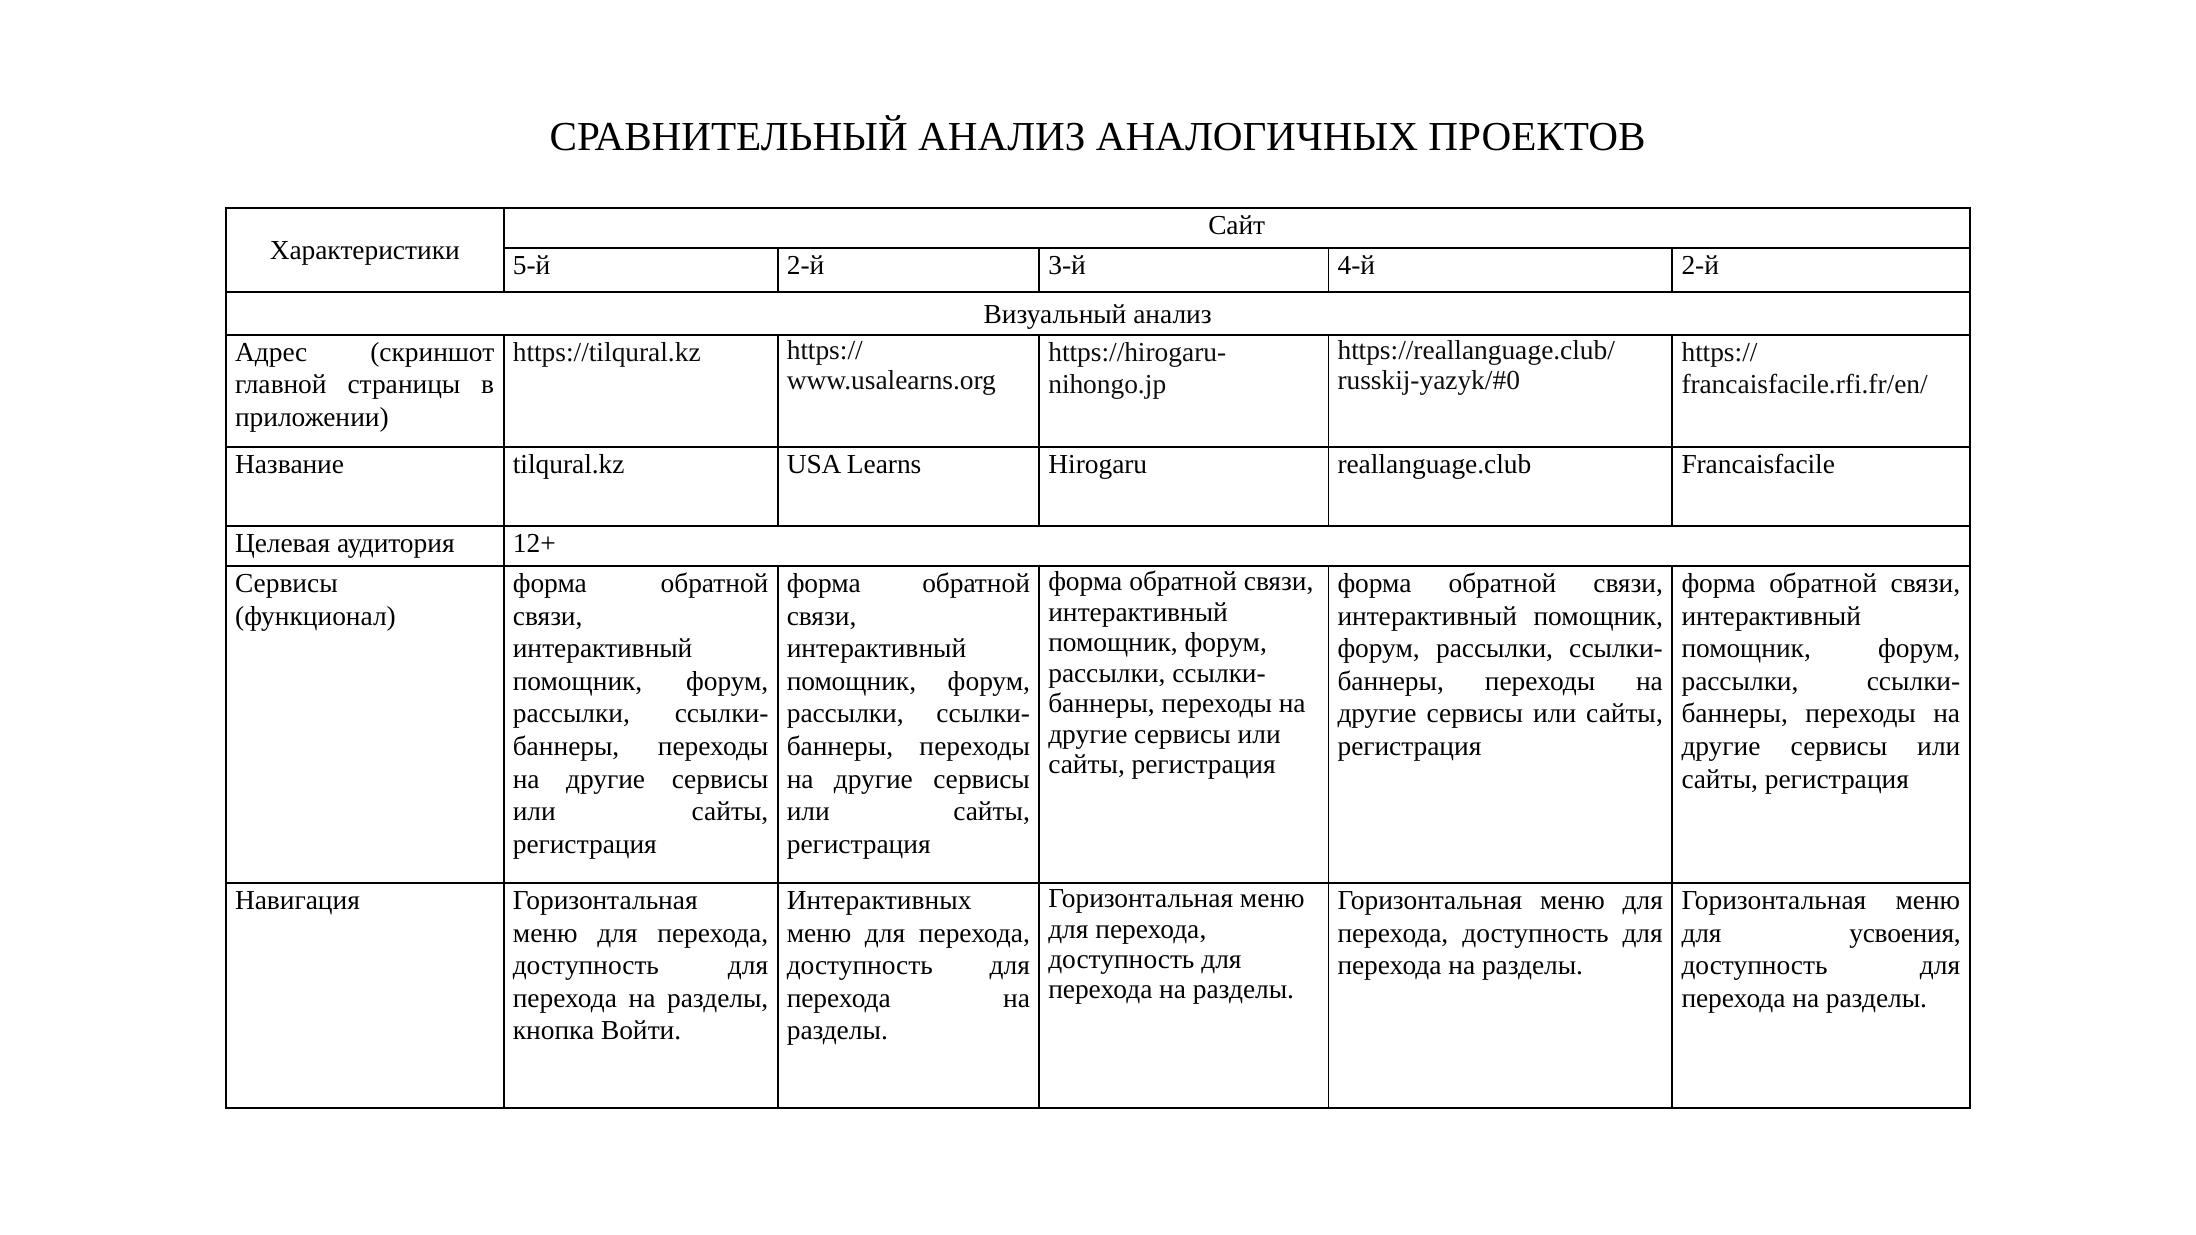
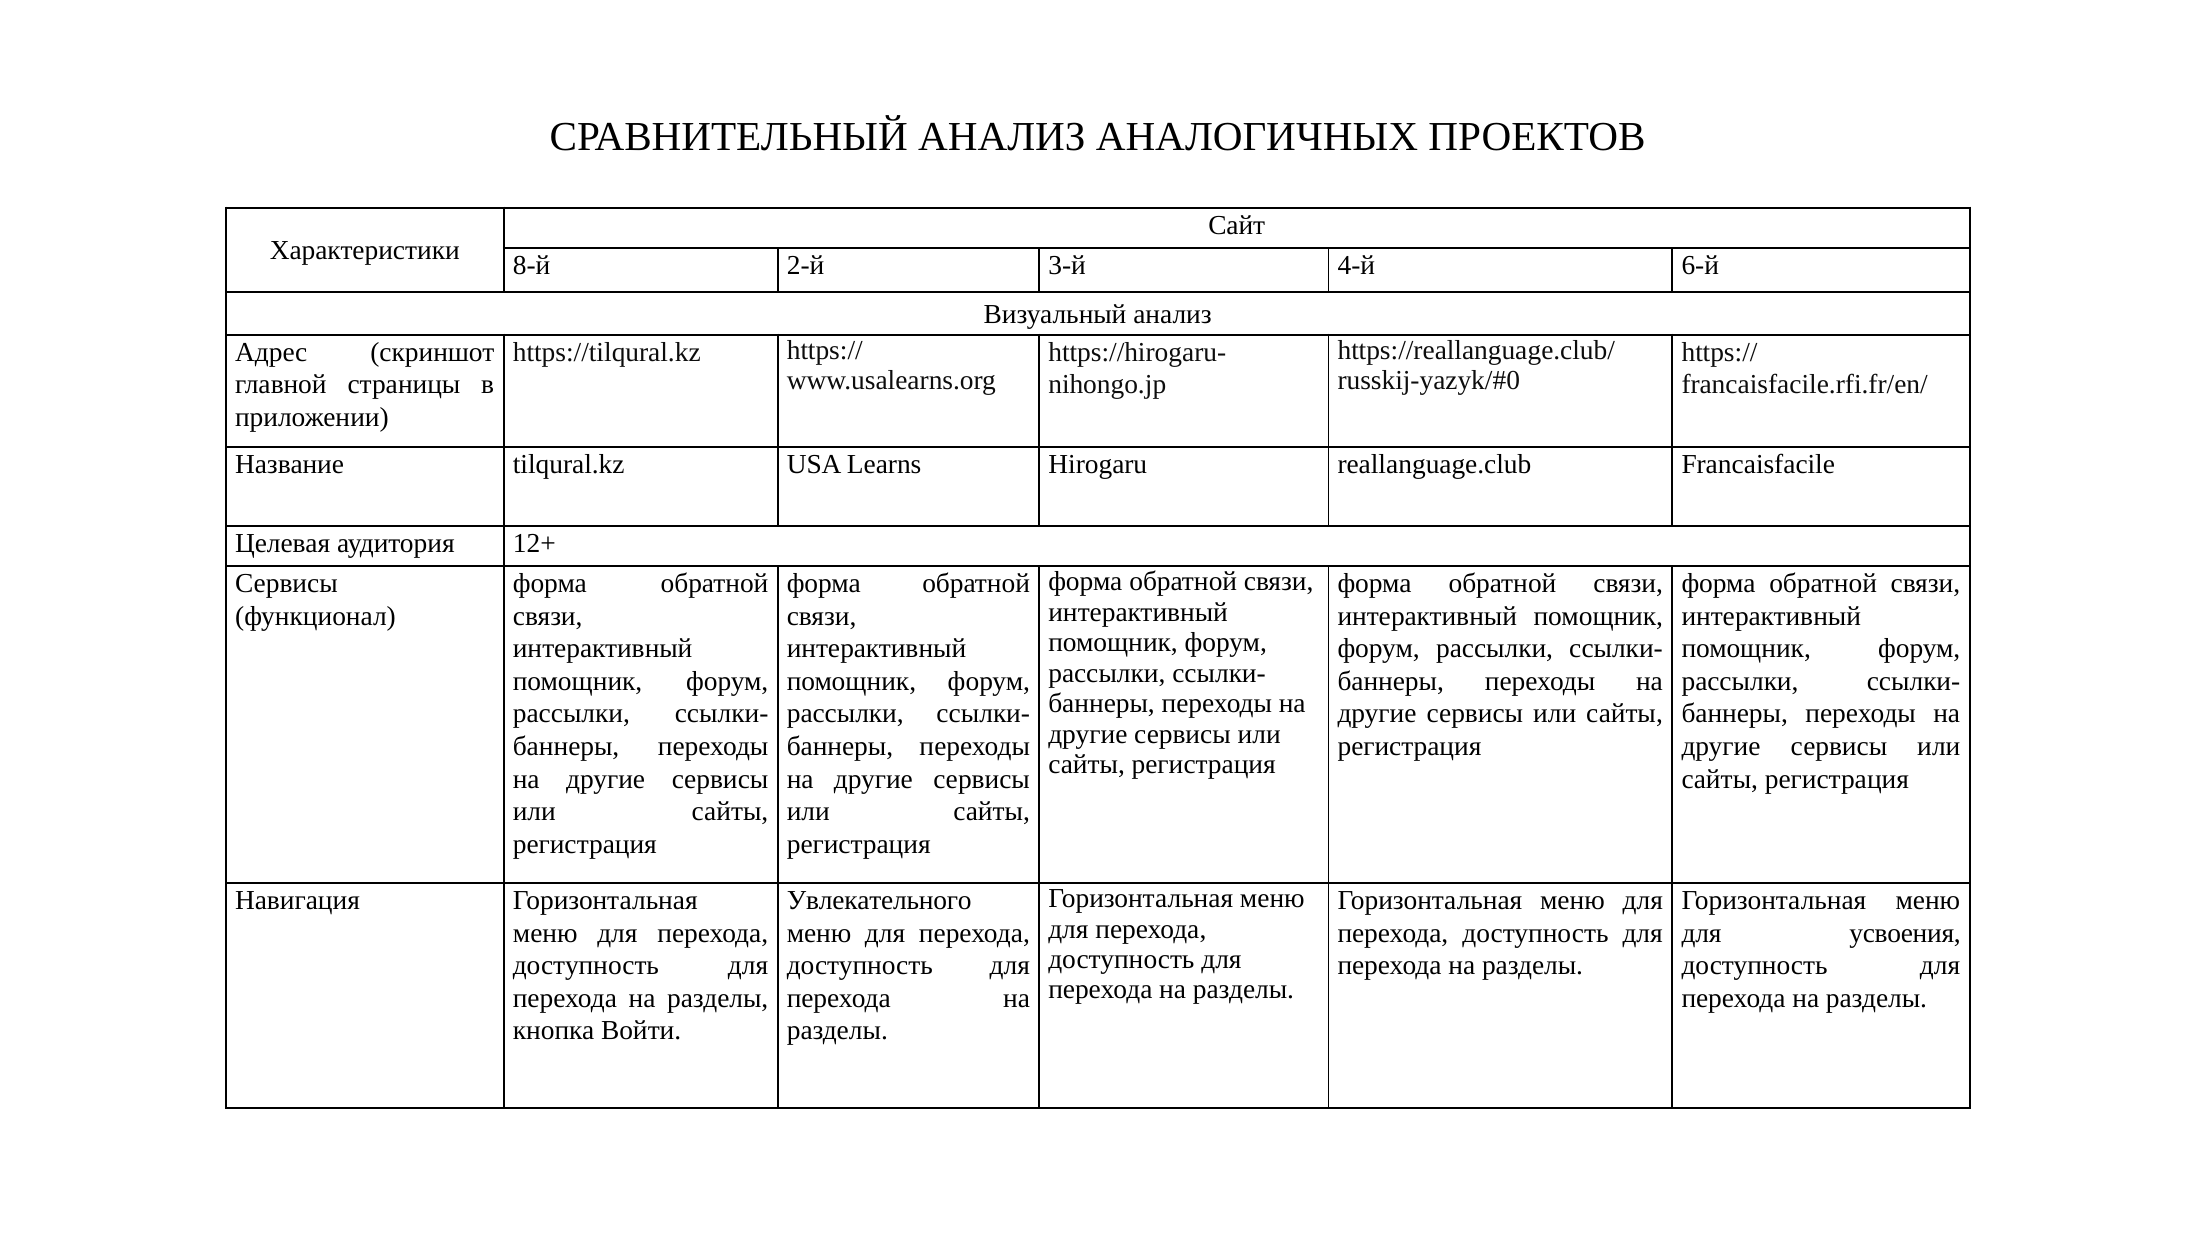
5-й: 5-й -> 8-й (532, 266)
4-й 2-й: 2-й -> 6-й (1700, 266)
Интерактивных: Интерактивных -> Увлекательного (879, 901)
